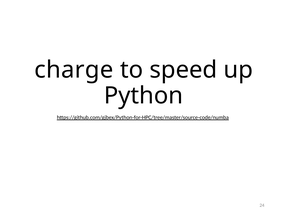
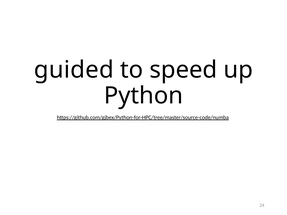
charge: charge -> guided (74, 70)
